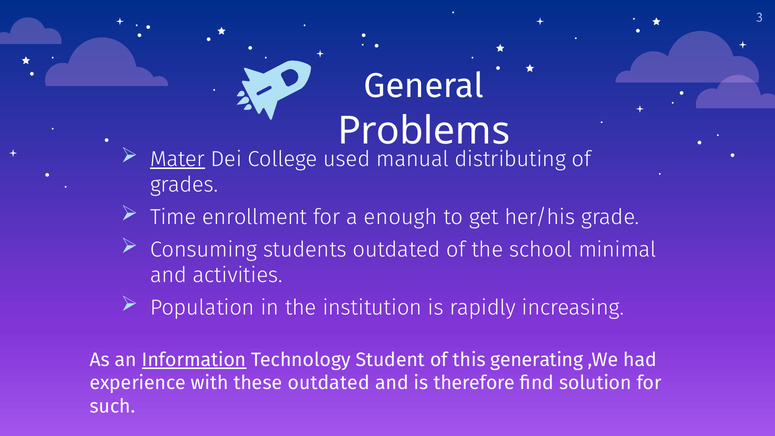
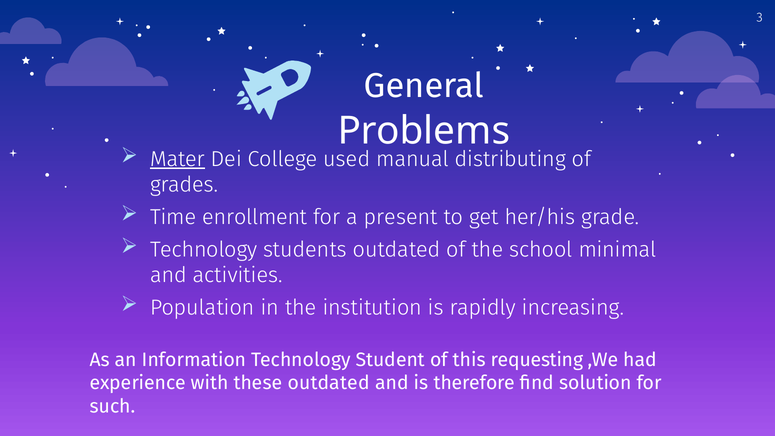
enough: enough -> present (401, 217)
Consuming: Consuming -> Technology (204, 249)
Information underline: present -> none (194, 360)
generating: generating -> requesting (537, 360)
